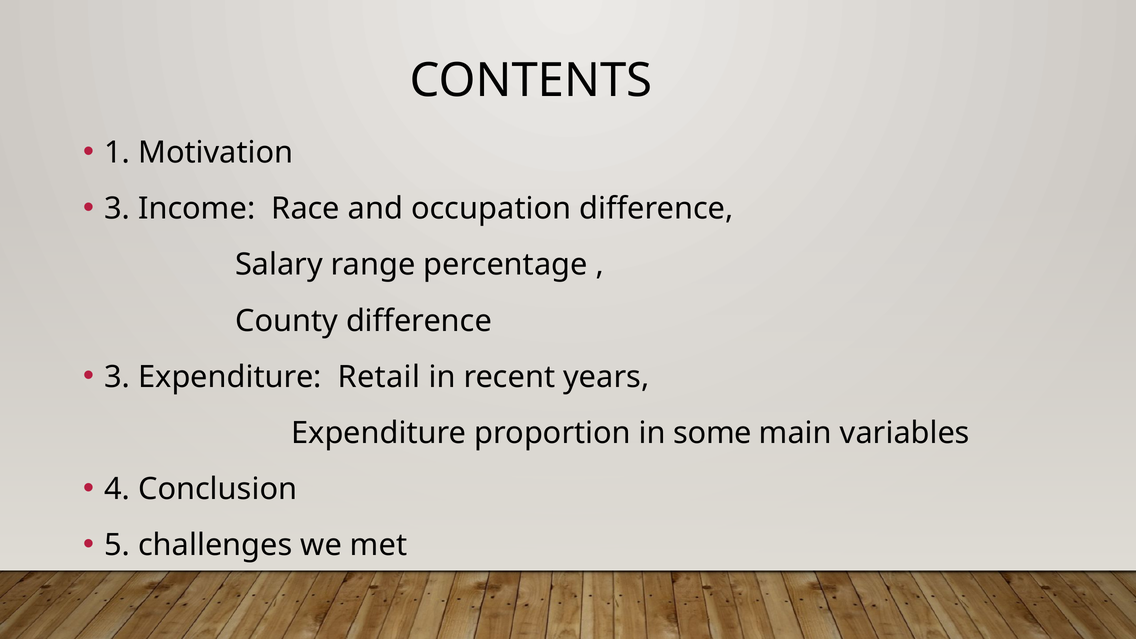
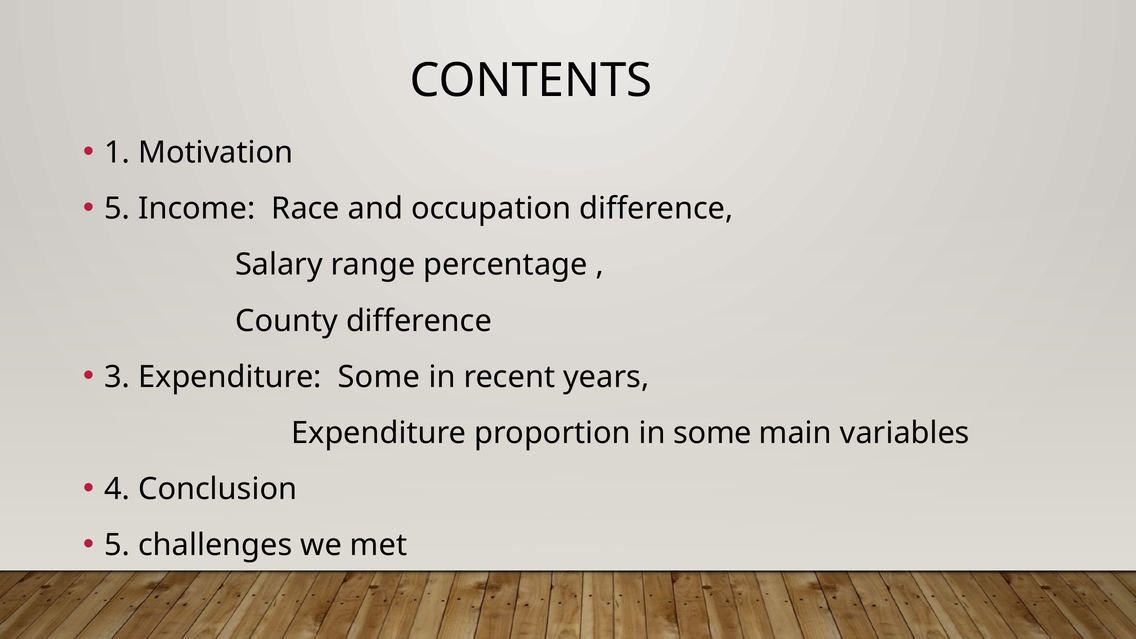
3: 3 -> 5 (117, 209)
Expenditure Retail: Retail -> Some (379, 377)
